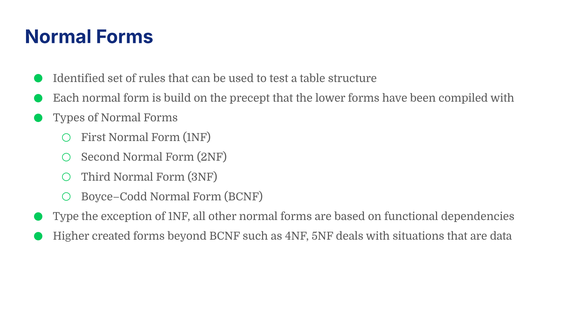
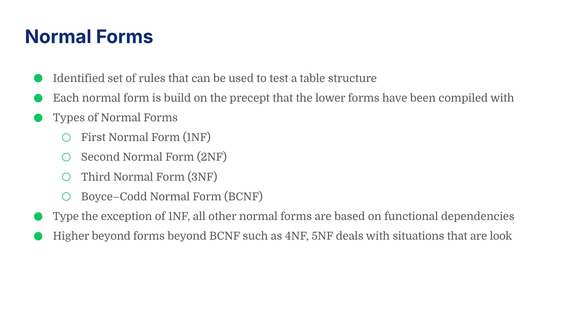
Higher created: created -> beyond (111, 236)
data: data -> look (501, 236)
